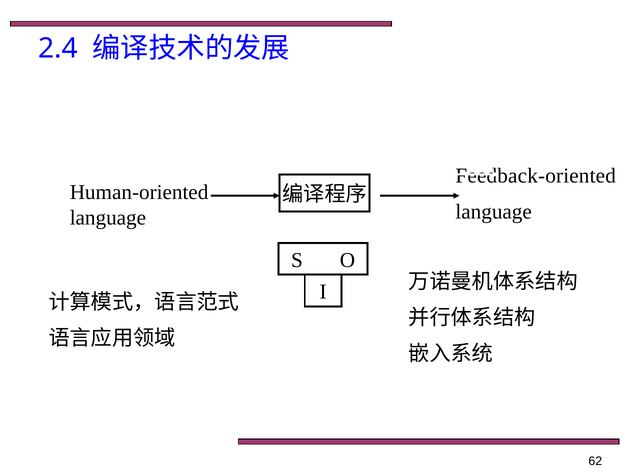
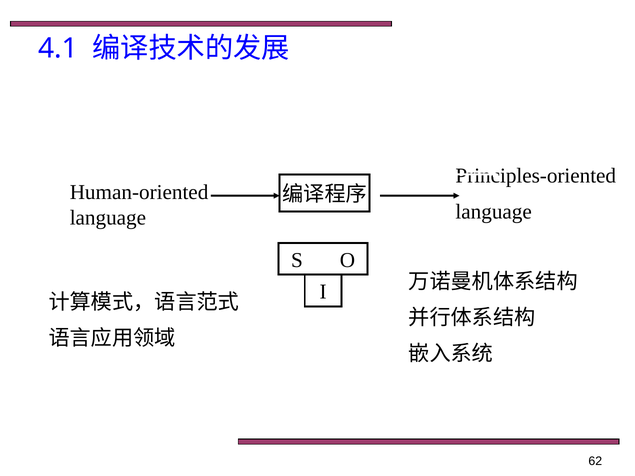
2.4: 2.4 -> 4.1 (58, 49)
Feedback-oriented: Feedback-oriented -> Principles-oriented (536, 176)
